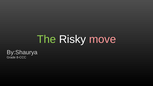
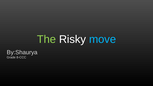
move colour: pink -> light blue (103, 39)
